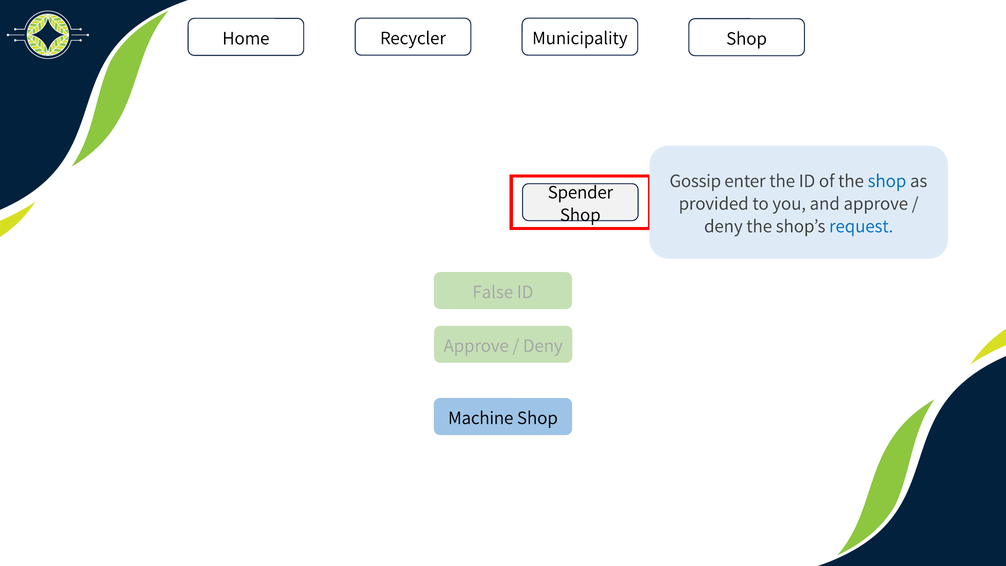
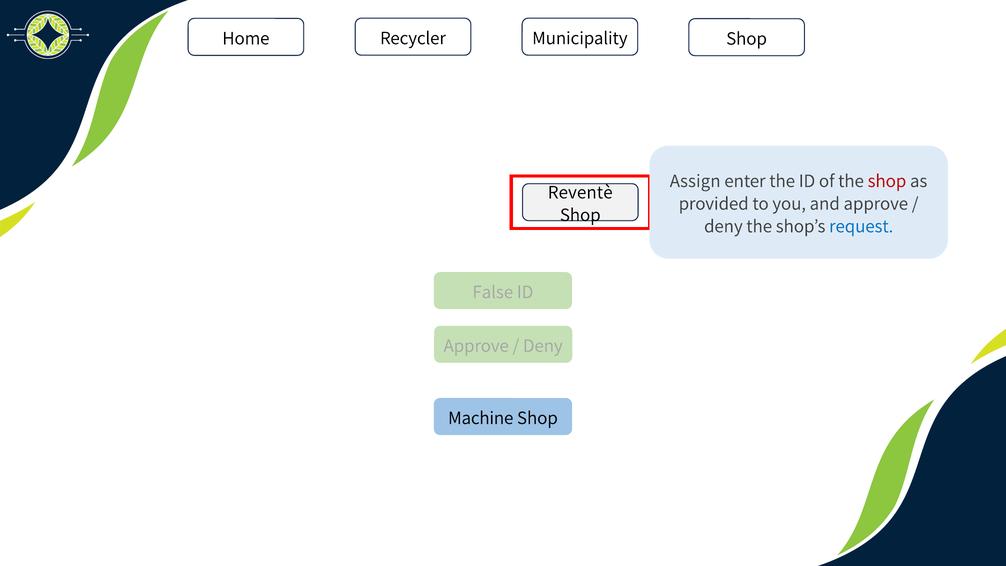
Gossip: Gossip -> Assign (695, 181)
shop colour: blue -> red (887, 181)
Spender: Spender -> Reventè (580, 192)
